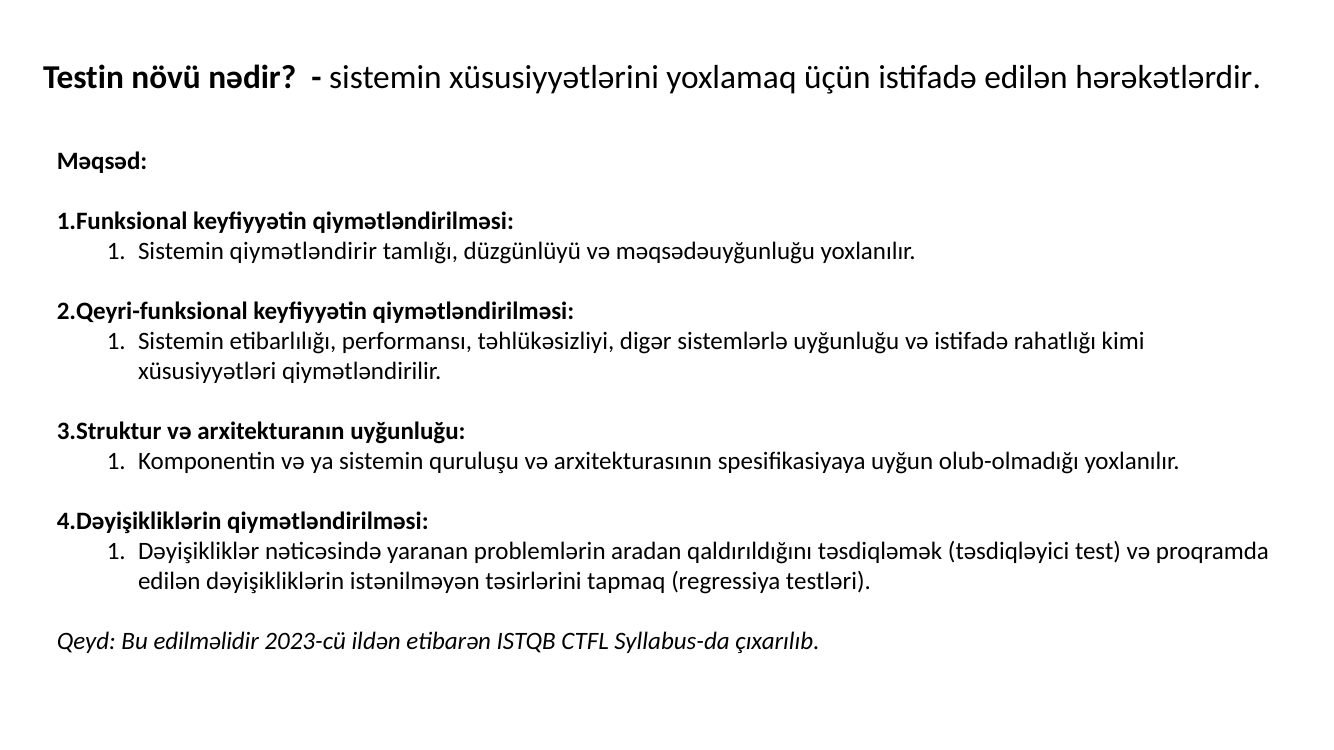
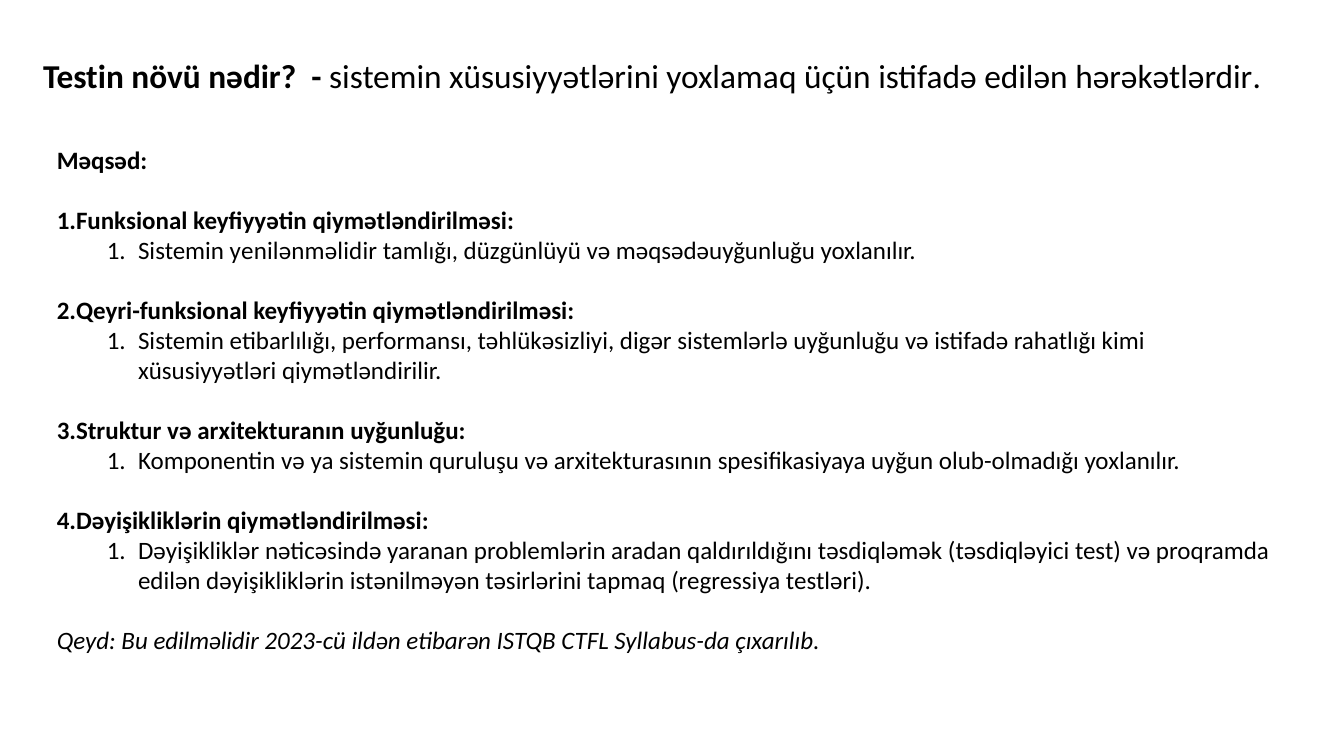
qiymətləndirir: qiymətləndirir -> yenilənməlidir (303, 251)
